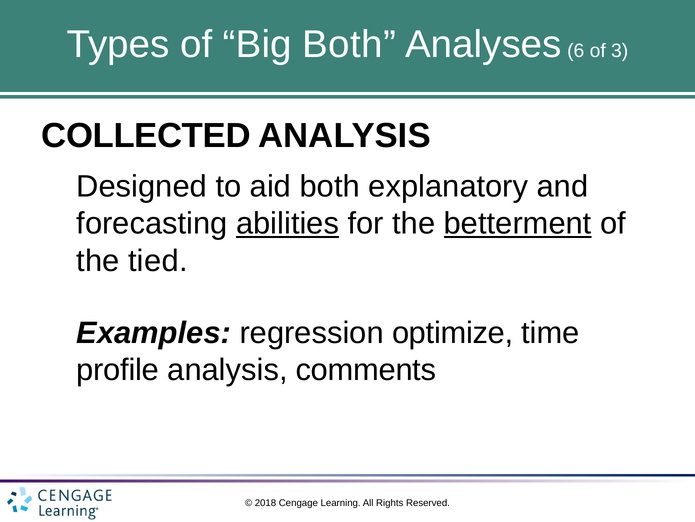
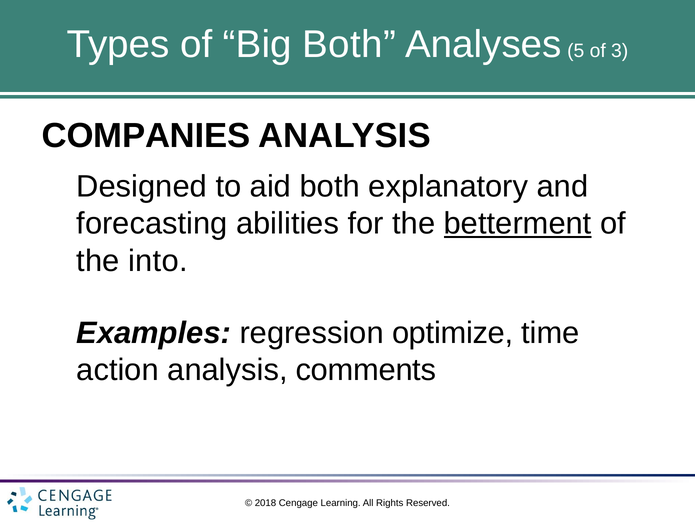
6: 6 -> 5 (576, 51)
COLLECTED: COLLECTED -> COMPANIES (146, 136)
abilities underline: present -> none (288, 223)
tied: tied -> into (158, 260)
profile: profile -> action (118, 369)
